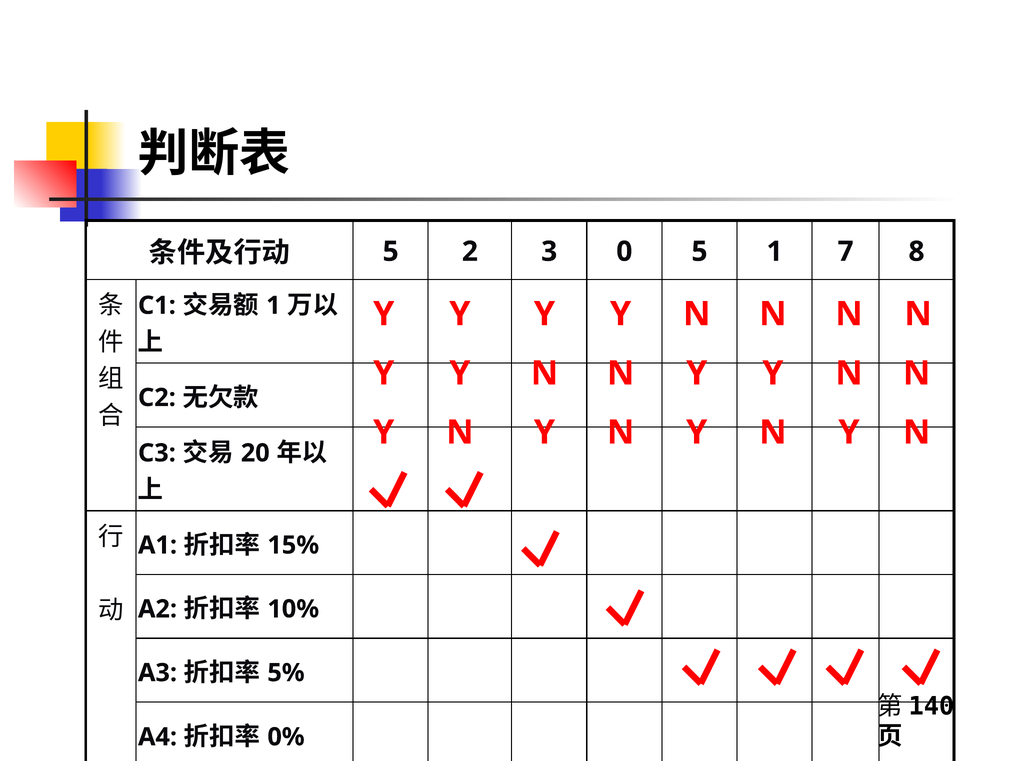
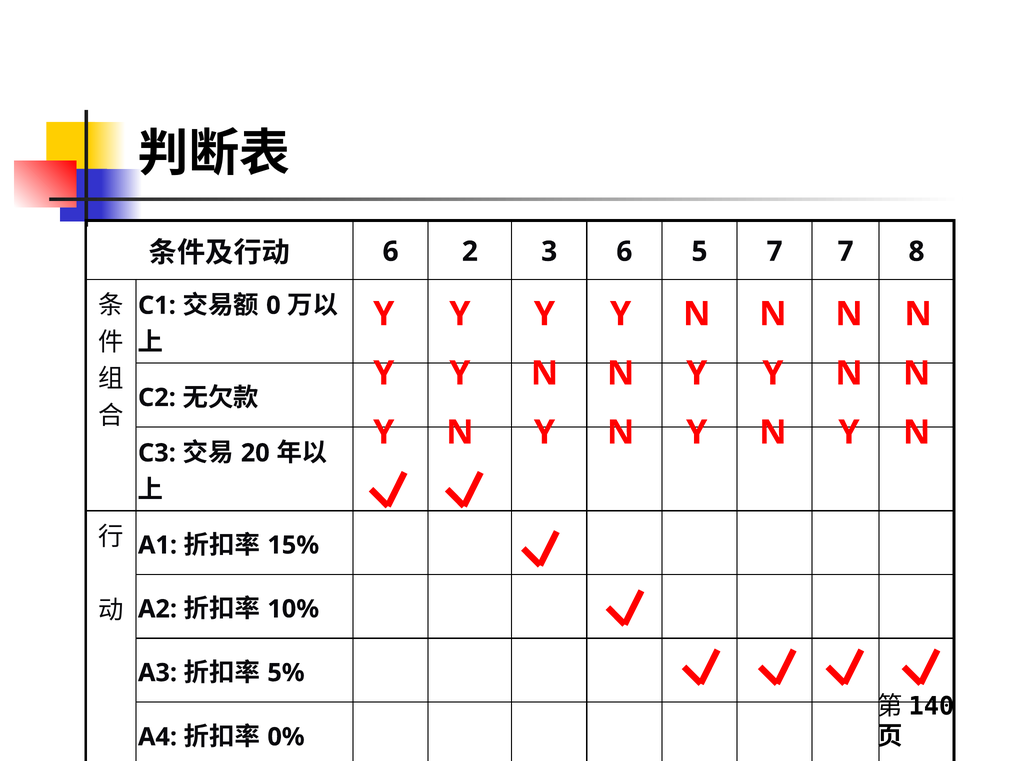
5: 5 -> 6 (391, 252)
3 0: 0 -> 6 (624, 252)
5 1: 1 -> 7 (775, 252)
1: 1 -> 0 (273, 306)
